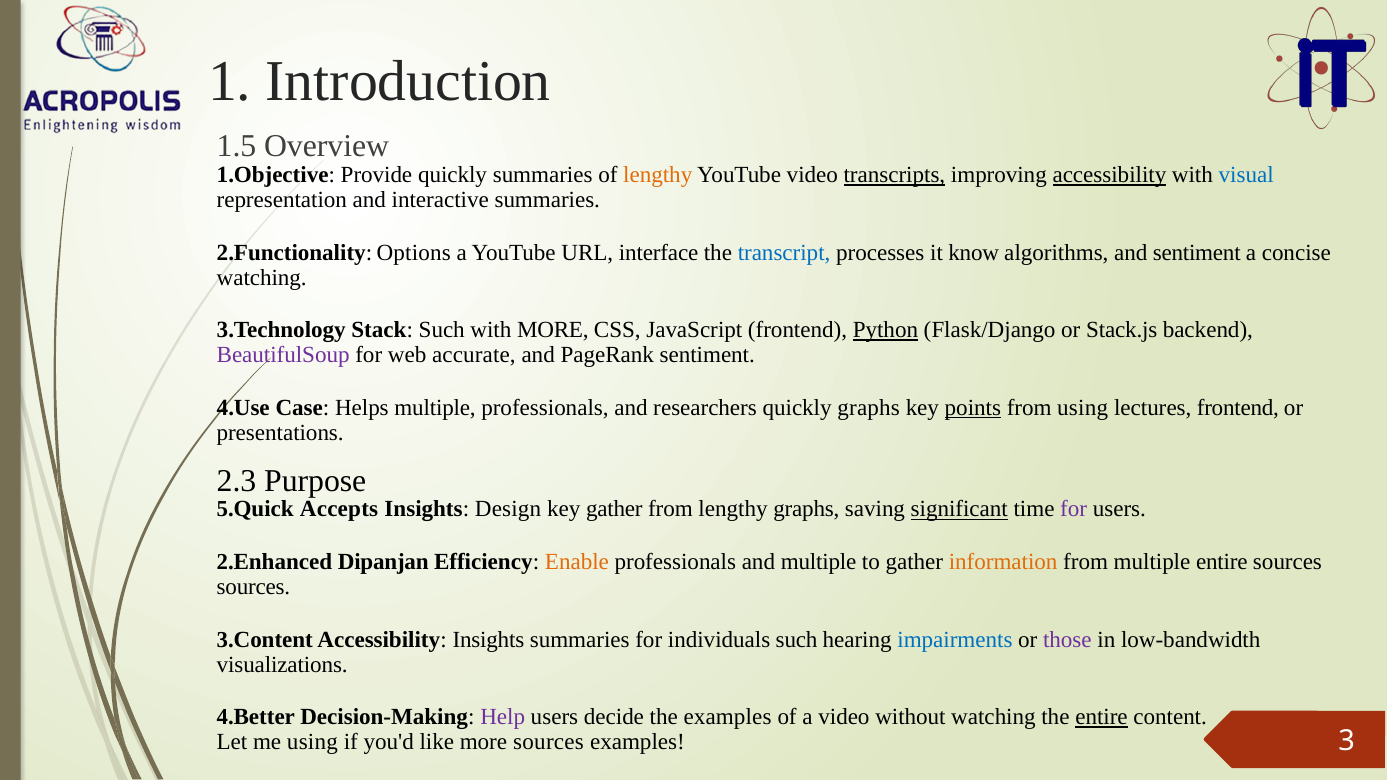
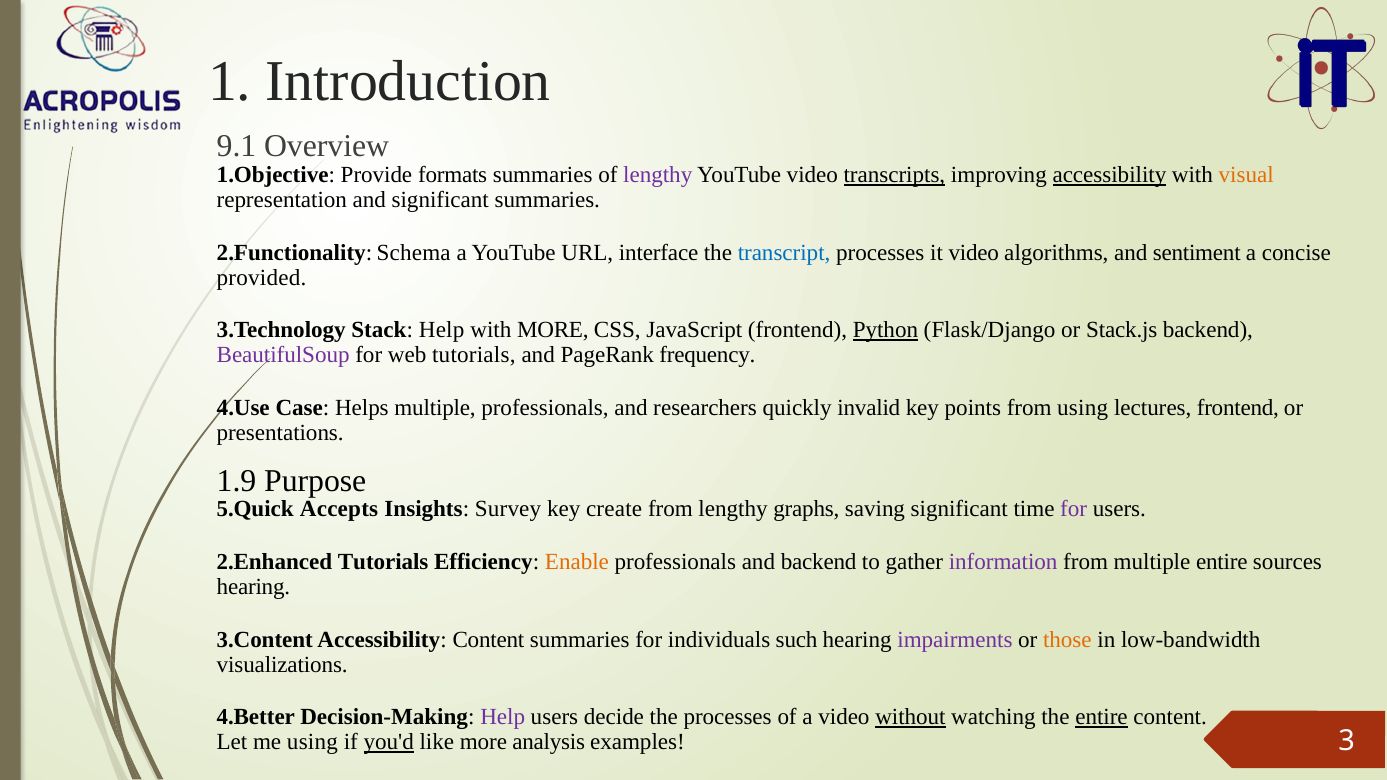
1.5: 1.5 -> 9.1 (237, 147)
Provide quickly: quickly -> formats (453, 175)
lengthy colour: orange -> purple (658, 175)
visual colour: blue -> orange (1246, 175)
and interactive: interactive -> significant (440, 200)
Options: Options -> Schema (414, 253)
it know: know -> video (974, 253)
watching: watching -> provided (262, 278)
Stack Such: Such -> Help (442, 330)
web accurate: accurate -> tutorials (474, 355)
PageRank sentiment: sentiment -> frequency (707, 355)
quickly graphs: graphs -> invalid (869, 408)
points underline: present -> none (973, 408)
2.3: 2.3 -> 1.9 (237, 481)
Design: Design -> Survey (508, 509)
key gather: gather -> create (614, 509)
significant underline: present -> none (959, 509)
Dipanjan: Dipanjan -> Tutorials (383, 562)
and multiple: multiple -> backend (819, 562)
information colour: orange -> purple (1003, 562)
sources: sources -> hearing (253, 587)
Accessibility Insights: Insights -> Content (488, 640)
impairments colour: blue -> purple (955, 640)
those colour: purple -> orange (1067, 640)
the examples: examples -> processes (728, 717)
without underline: none -> present (910, 717)
you'd underline: none -> present (389, 742)
more sources: sources -> analysis (549, 742)
